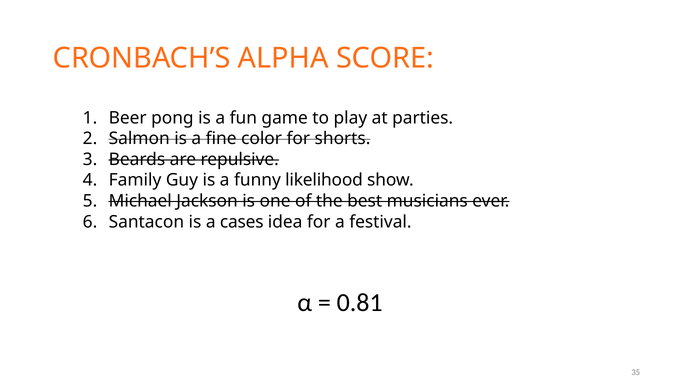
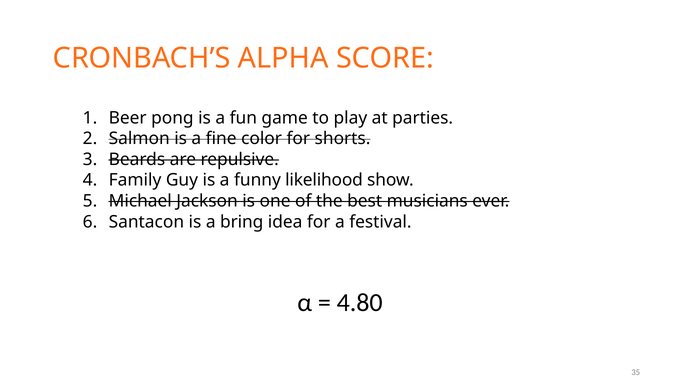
cases: cases -> bring (242, 222)
0.81: 0.81 -> 4.80 (360, 302)
